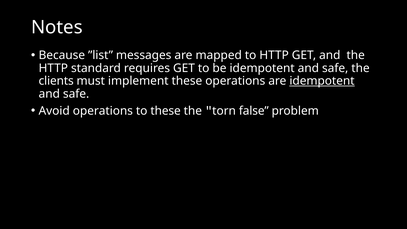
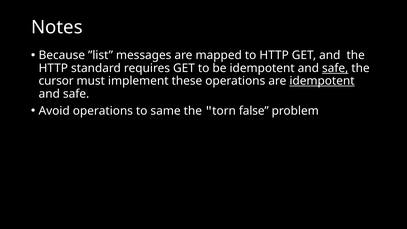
safe underline: none -> present (335, 68)
clients: clients -> cursor (56, 81)
to these: these -> same (166, 111)
